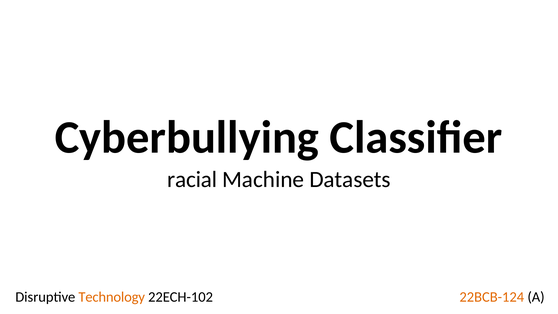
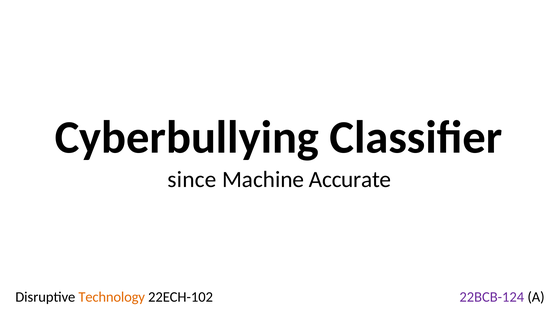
racial: racial -> since (192, 179)
Datasets: Datasets -> Accurate (350, 179)
22BCB-124 colour: orange -> purple (492, 297)
